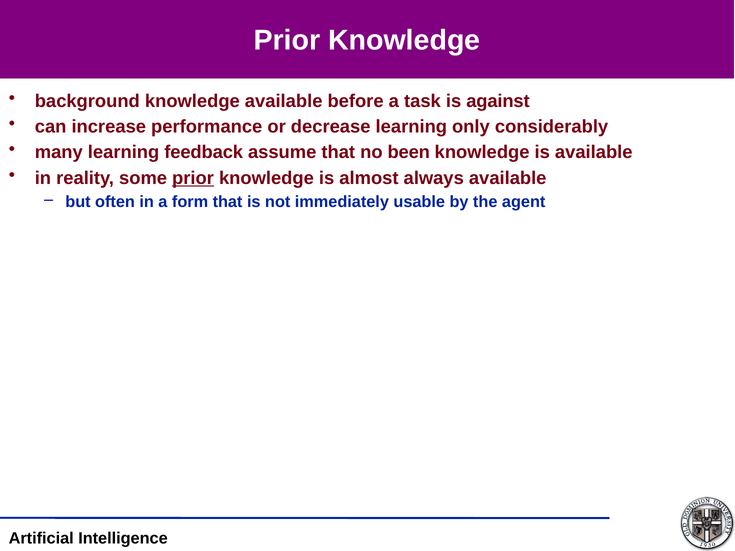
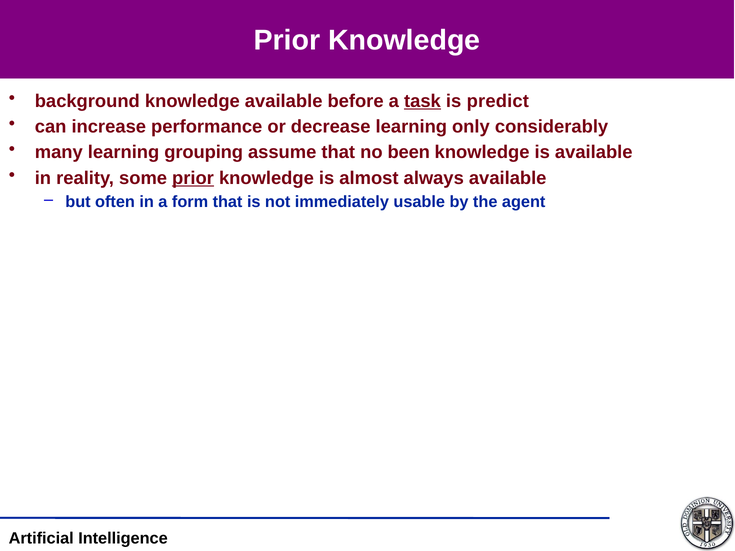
task underline: none -> present (422, 101)
against: against -> predict (498, 101)
feedback: feedback -> grouping (204, 152)
